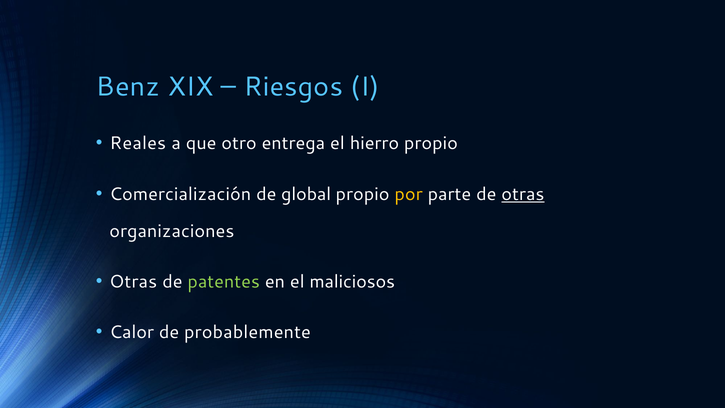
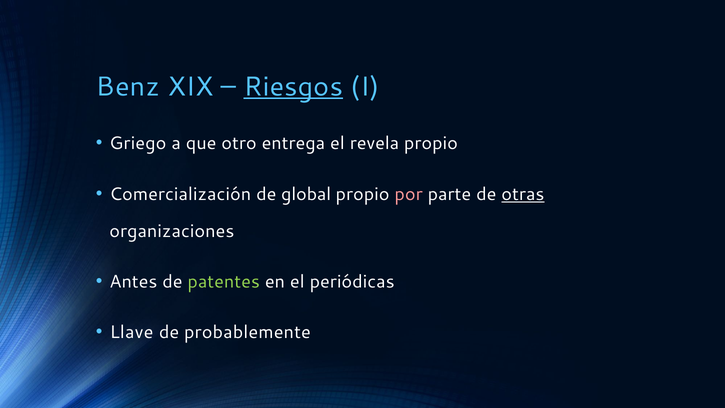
Riesgos underline: none -> present (293, 87)
Reales: Reales -> Griego (138, 143)
hierro: hierro -> revela (374, 143)
por colour: yellow -> pink (409, 194)
Otras: Otras -> Antes (133, 282)
maliciosos: maliciosos -> periódicas (352, 282)
Calor: Calor -> Llave (132, 332)
